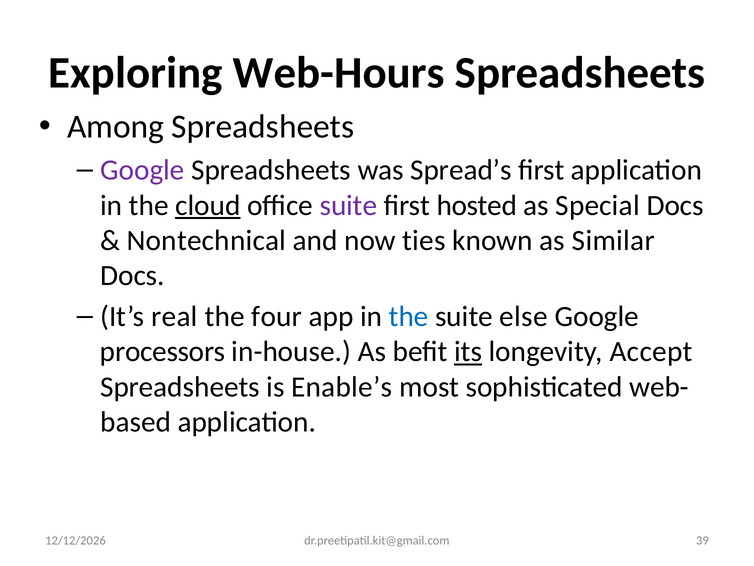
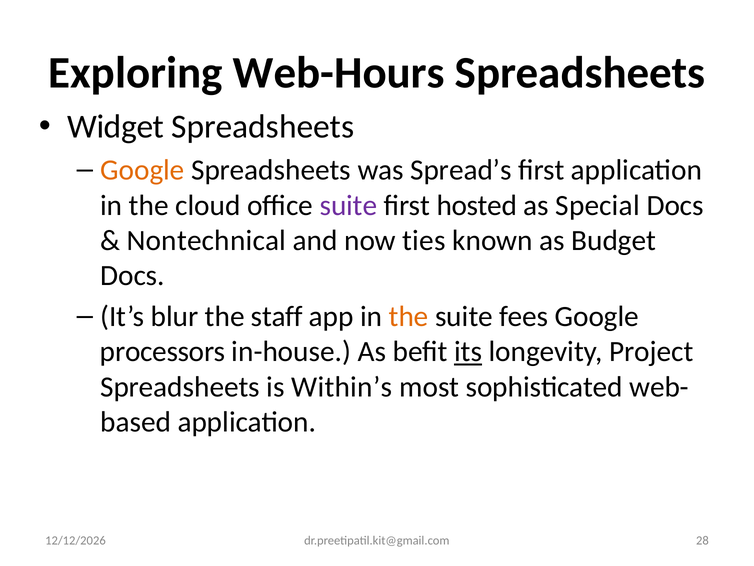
Among: Among -> Widget (116, 127)
Google colour: purple -> orange (142, 170)
cloud underline: present -> none (208, 205)
Similar: Similar -> Budget (614, 240)
real: real -> blur (175, 316)
four: four -> staff (277, 316)
the colour: blue -> orange (409, 316)
else: else -> fees (524, 316)
Accept: Accept -> Project (651, 351)
Enable’s: Enable’s -> Within’s (342, 387)
39: 39 -> 28 (702, 540)
